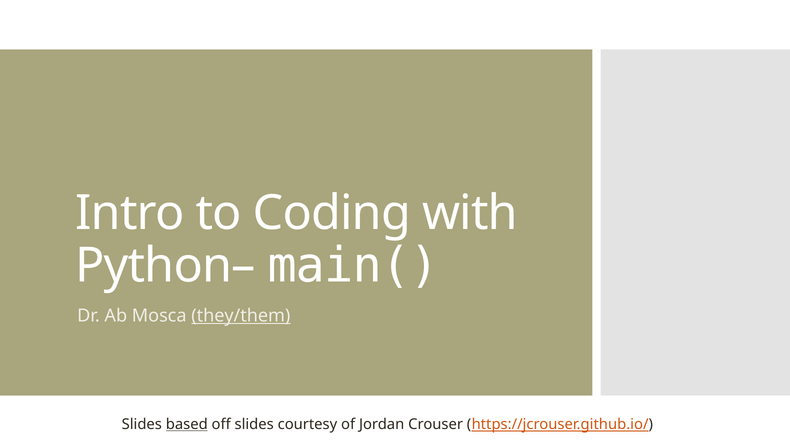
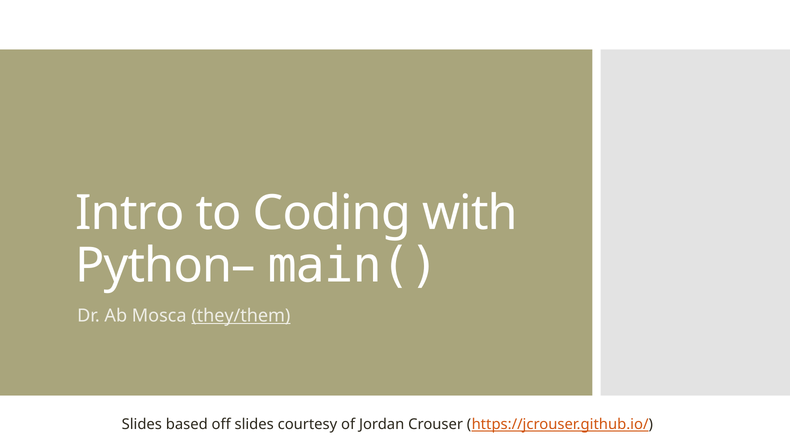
based underline: present -> none (187, 424)
